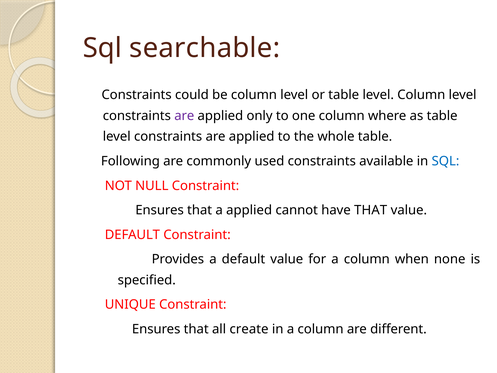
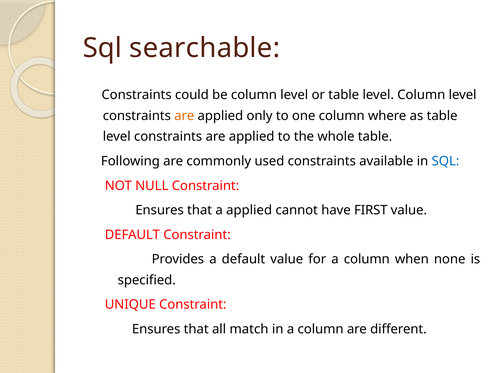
are colour: purple -> orange (184, 116)
have THAT: THAT -> FIRST (371, 210)
create: create -> match (249, 329)
